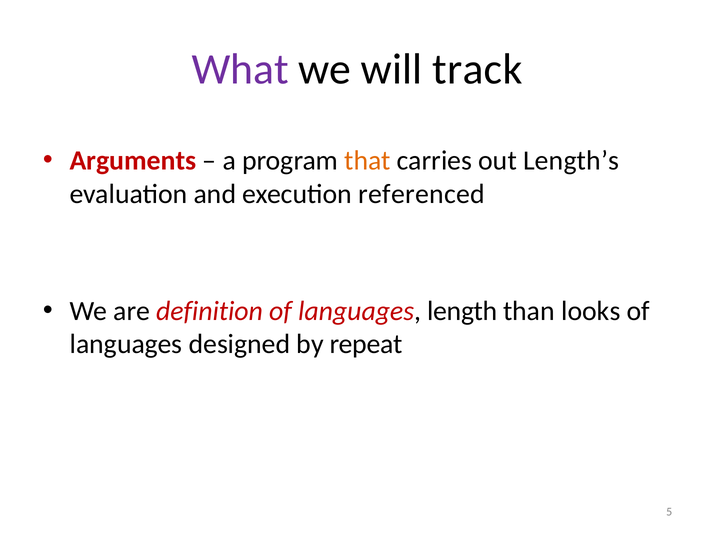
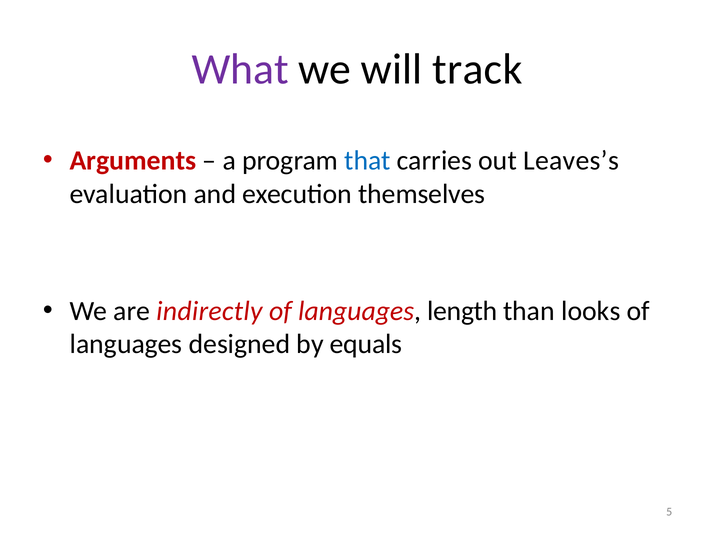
that colour: orange -> blue (368, 161)
Length’s: Length’s -> Leaves’s (571, 161)
referenced: referenced -> themselves (422, 194)
definition: definition -> indirectly (209, 311)
repeat: repeat -> equals (366, 344)
